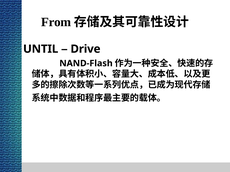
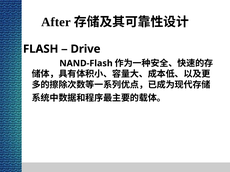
From: From -> After (56, 22)
UNTIL: UNTIL -> FLASH (41, 49)
